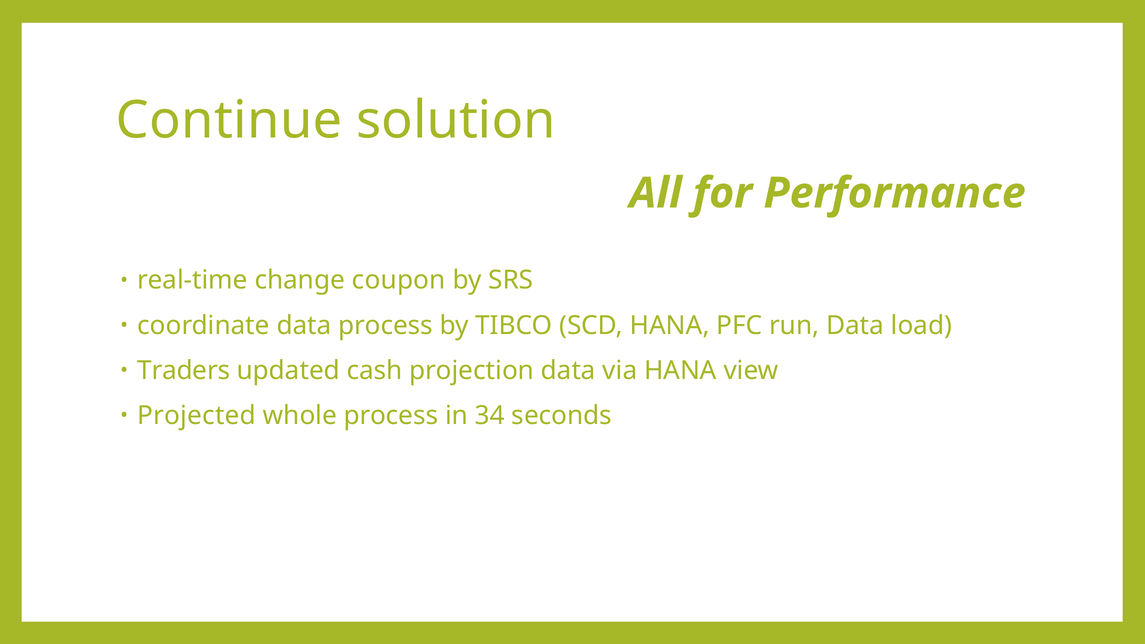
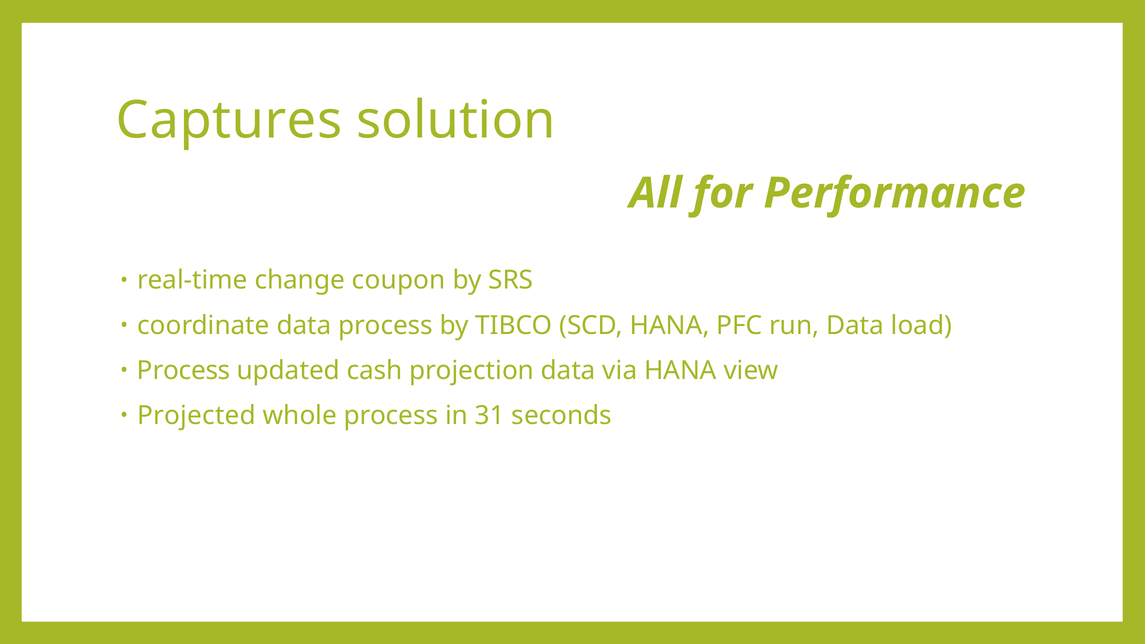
Continue: Continue -> Captures (229, 121)
Traders: Traders -> Process (184, 370)
34: 34 -> 31 (490, 415)
